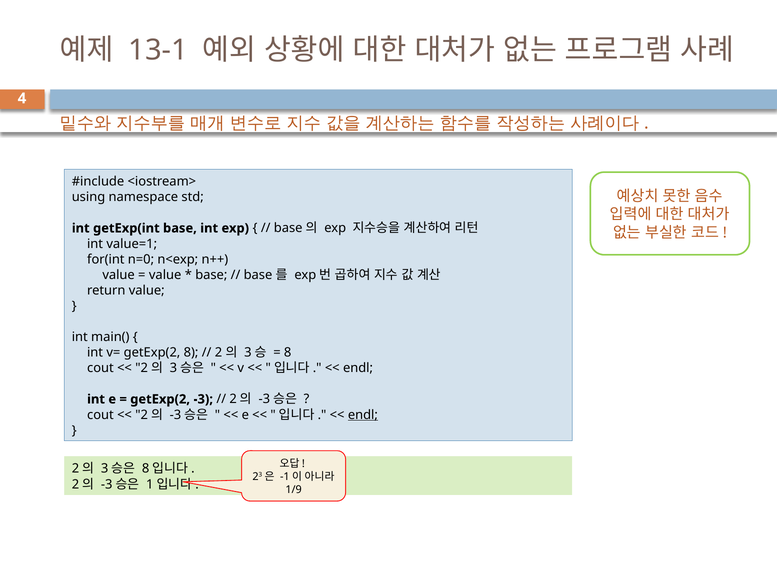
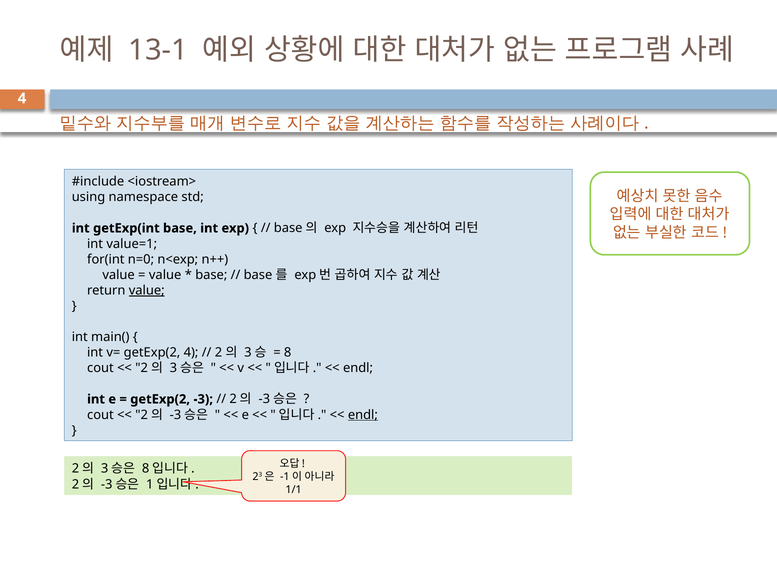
value underline: none -> present (147, 290)
getExp(2 8: 8 -> 4 (191, 352)
1/9: 1/9 -> 1/1 (294, 489)
